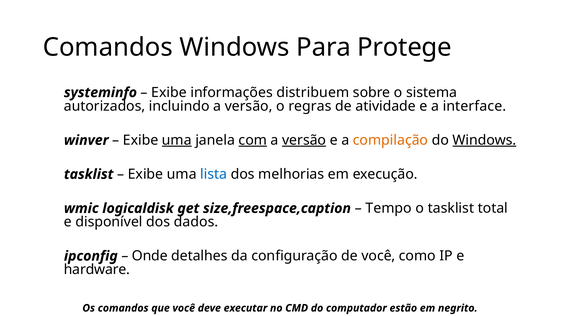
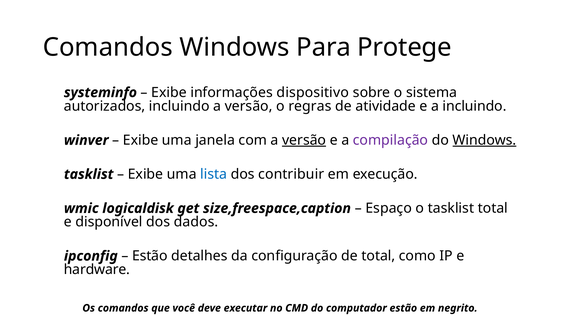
distribuem: distribuem -> dispositivo (313, 93)
a interface: interface -> incluindo (475, 106)
uma underline: present -> none (177, 140)
com underline: present -> none (253, 140)
compilação colour: orange -> purple (390, 140)
melhorias: melhorias -> contribuir (291, 174)
Tempo: Tempo -> Espaço (389, 208)
Onde: Onde -> Estão (150, 256)
de você: você -> total (378, 256)
